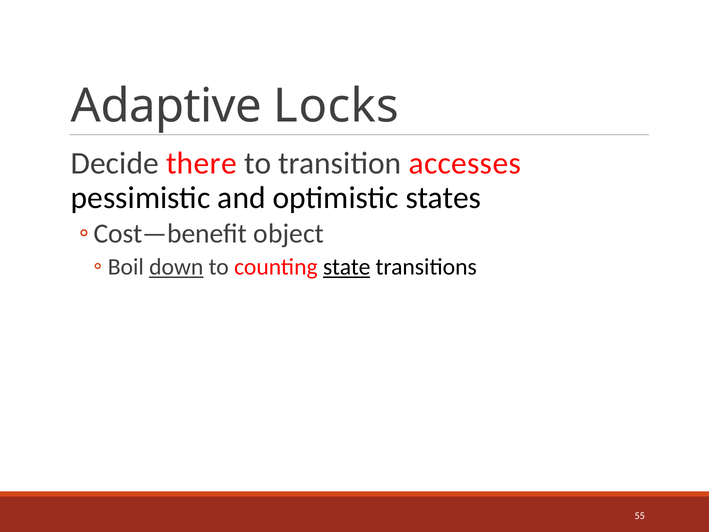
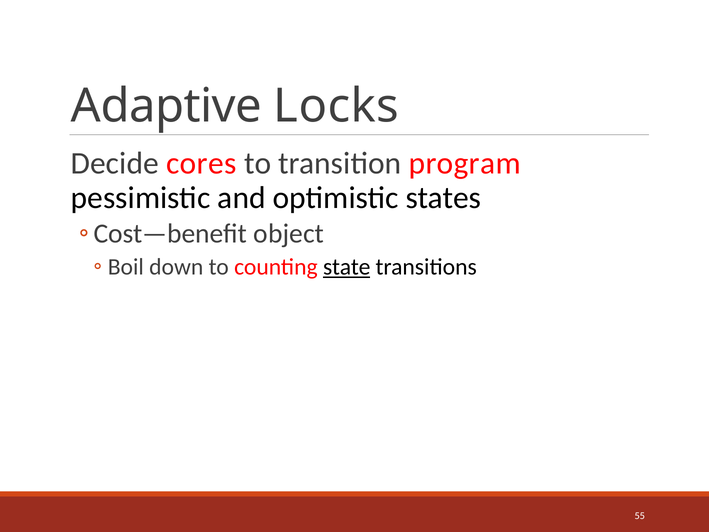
there: there -> cores (201, 164)
accesses: accesses -> program (465, 164)
down underline: present -> none (176, 267)
